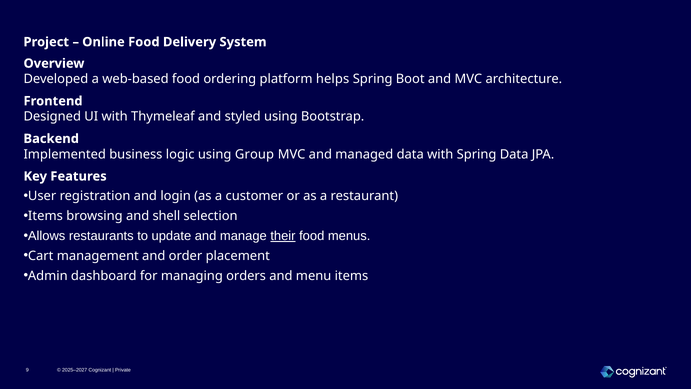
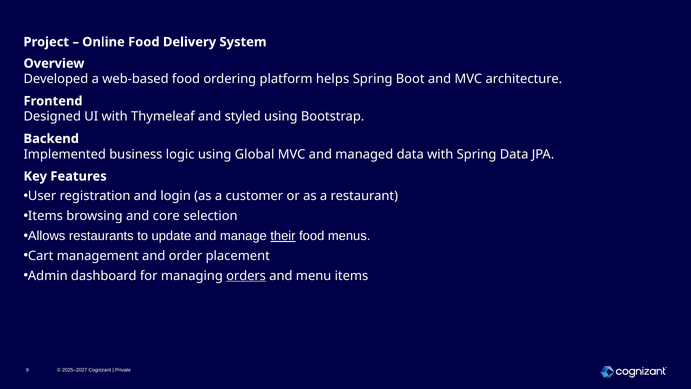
Group: Group -> Global (255, 154)
shell: shell -> core (166, 216)
orders underline: none -> present (246, 276)
